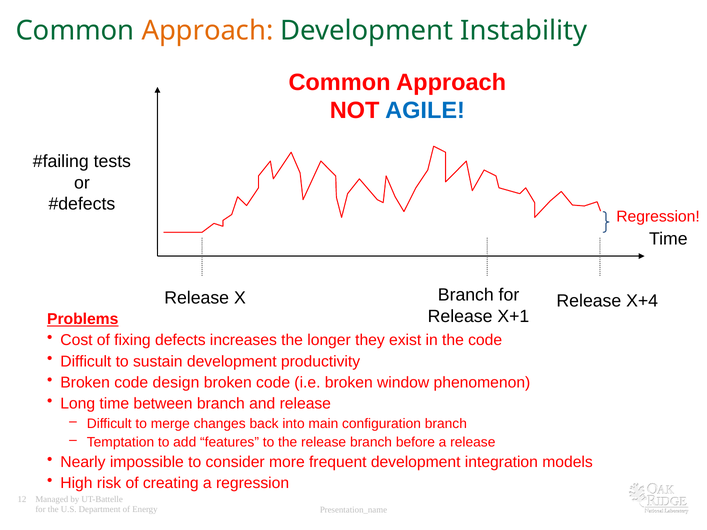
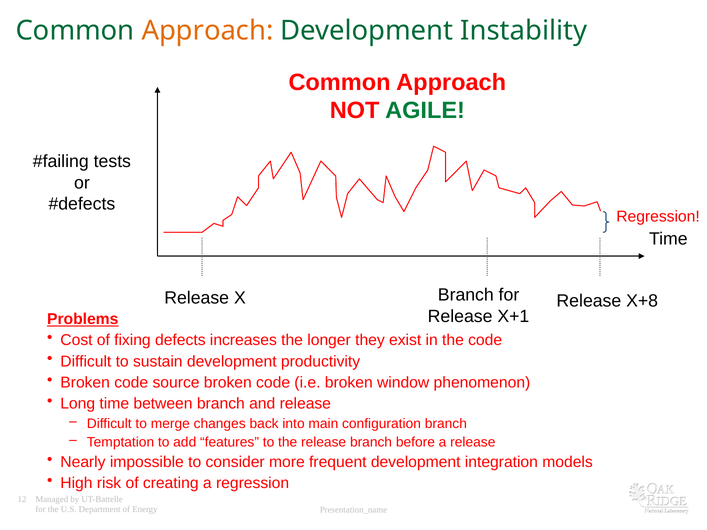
AGILE colour: blue -> green (425, 111)
X+4: X+4 -> X+8 (642, 301)
design: design -> source (176, 383)
